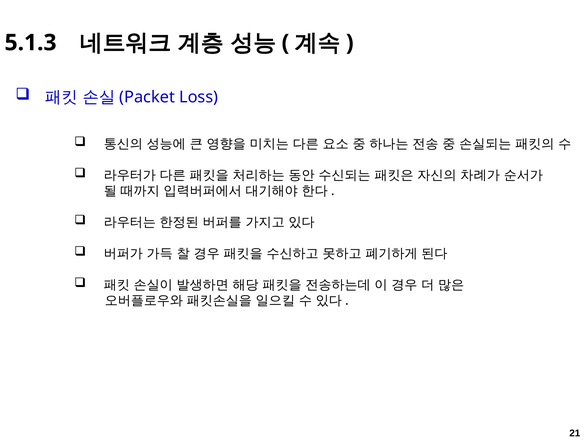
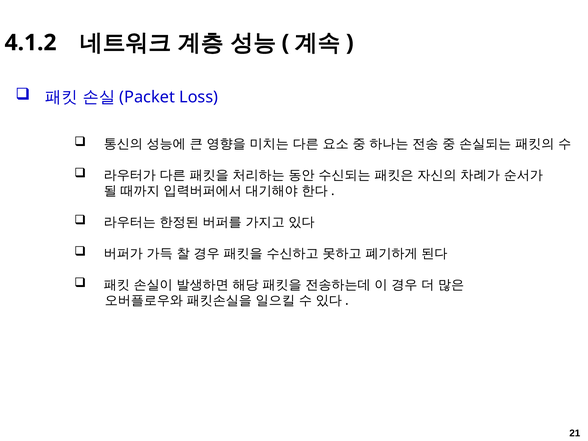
5.1.3: 5.1.3 -> 4.1.2 (31, 43)
